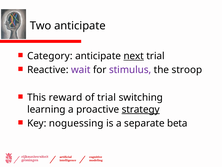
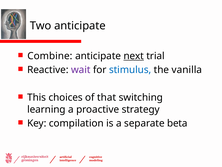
Category: Category -> Combine (50, 56)
stimulus colour: purple -> blue (130, 70)
stroop: stroop -> vanilla (187, 70)
reward: reward -> choices (66, 97)
of trial: trial -> that (107, 97)
strategy underline: present -> none (141, 109)
noguessing: noguessing -> compilation (76, 123)
